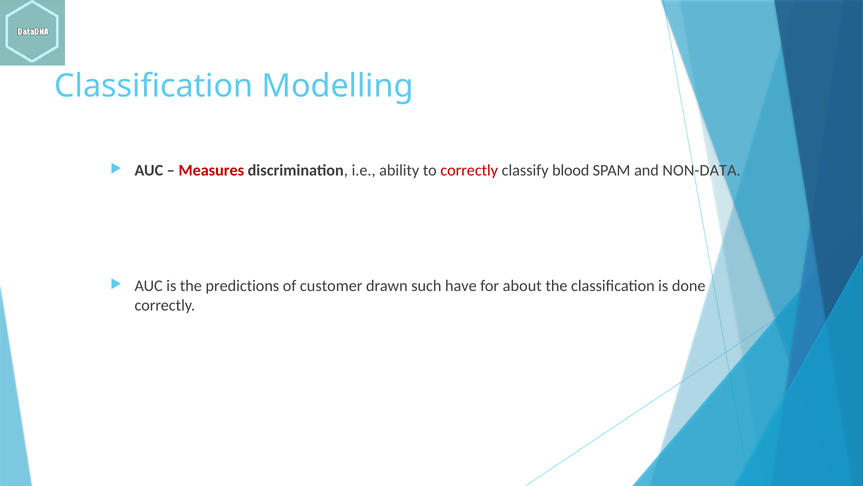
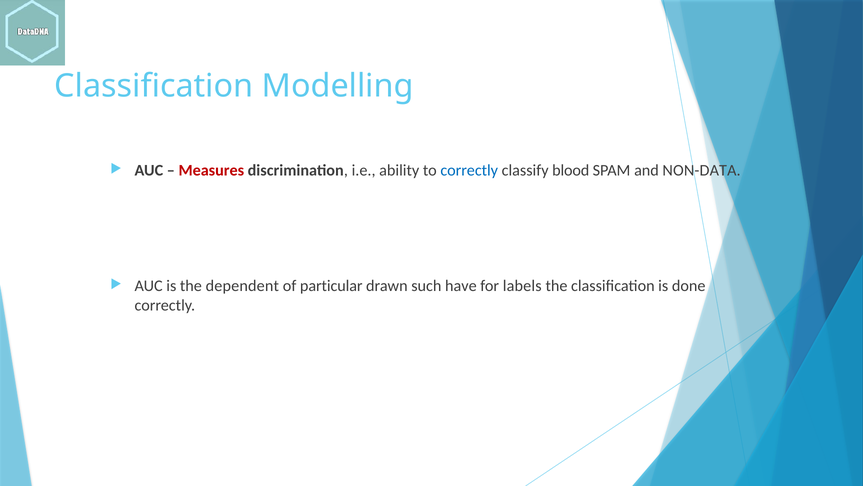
correctly colour: red -> blue (469, 170)
predictions: predictions -> dependent (242, 285)
customer: customer -> particular (331, 285)
about: about -> labels (522, 285)
